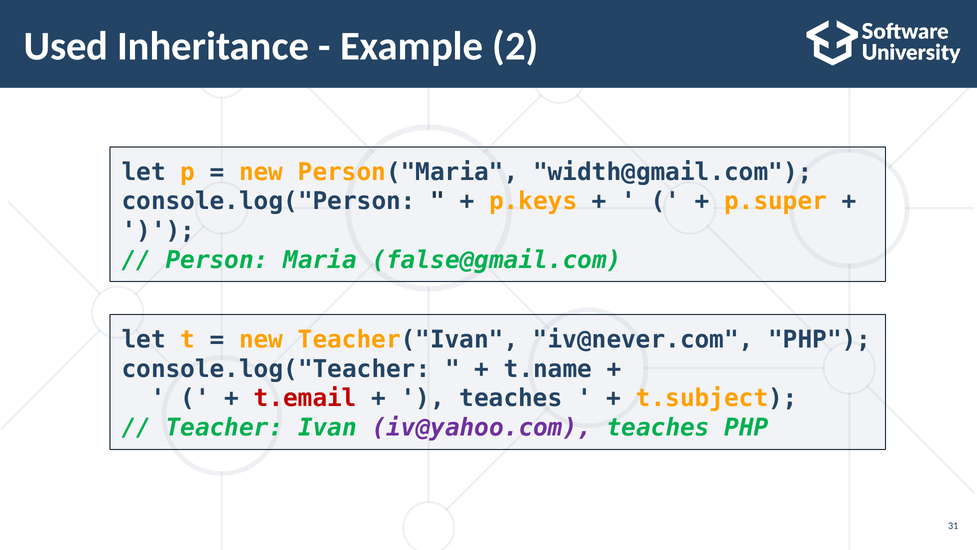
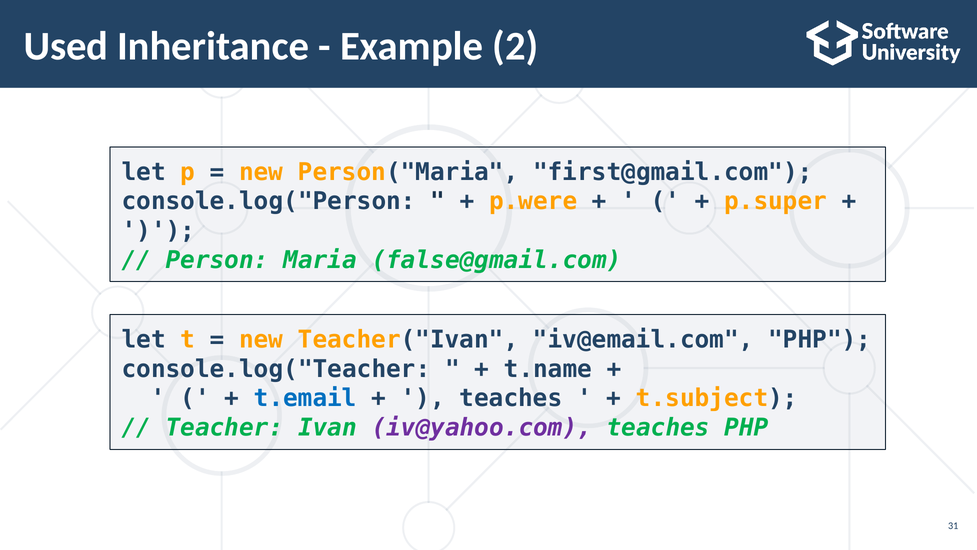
width@gmail.com: width@gmail.com -> first@gmail.com (673, 172)
p.keys: p.keys -> p.were (533, 201)
iv@never.com: iv@never.com -> iv@email.com (643, 339)
t.email colour: red -> blue (305, 398)
